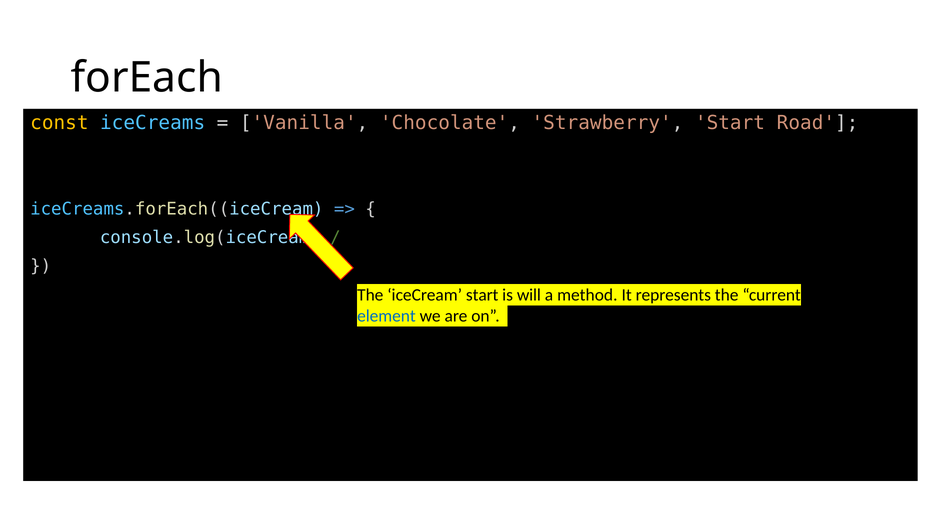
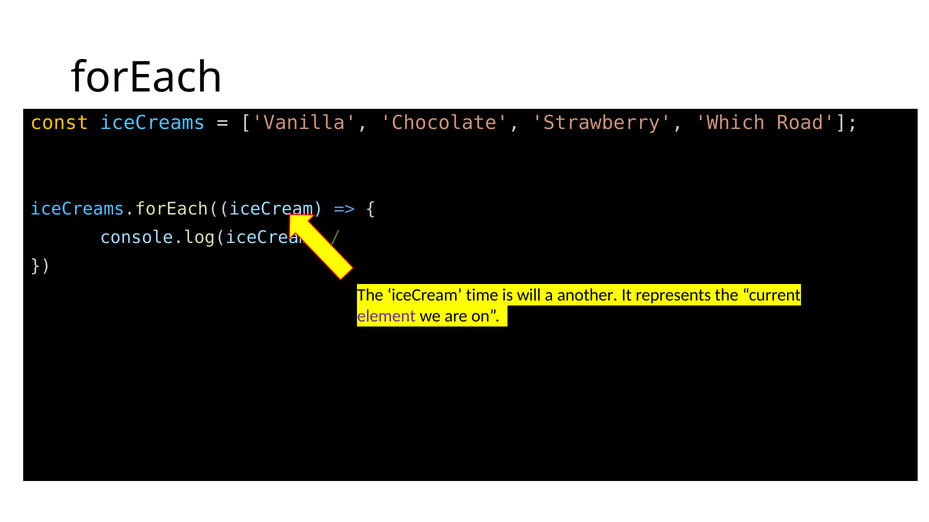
Strawberry Start: Start -> Which (730, 123)
iceCream start: start -> time (482, 295)
method: method -> another (587, 295)
element colour: blue -> purple (386, 316)
